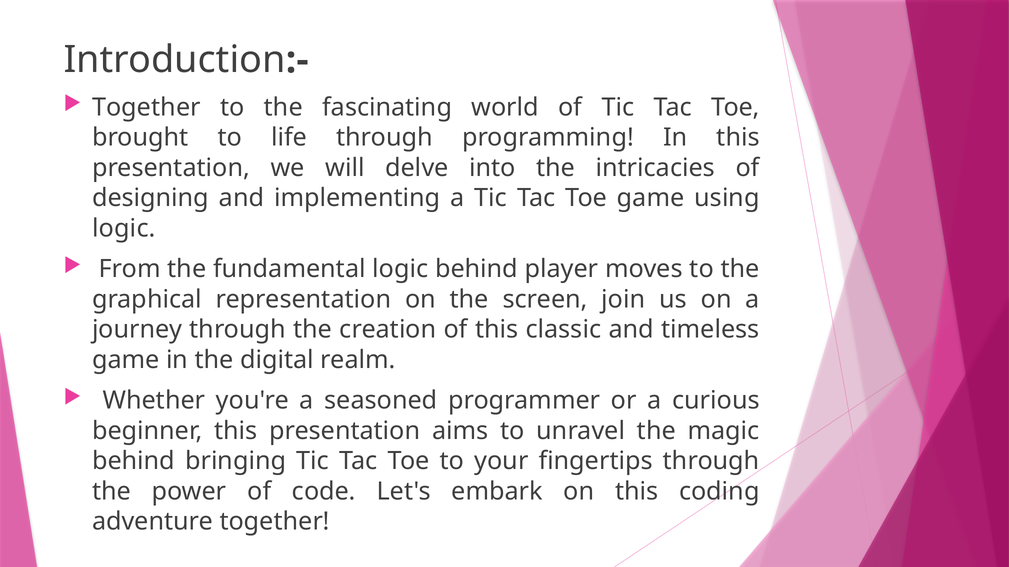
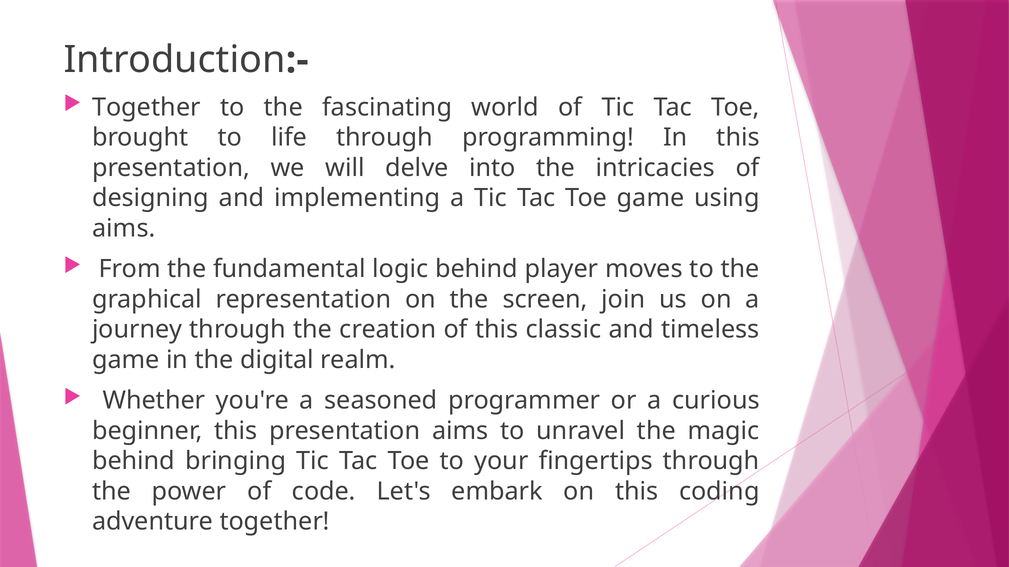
logic: logic -> aims (124, 229)
